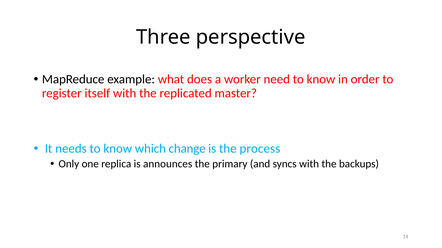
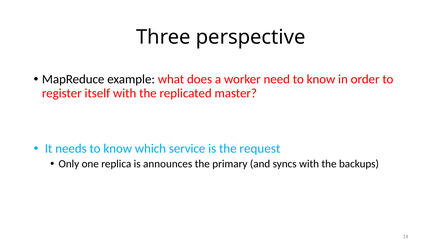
change: change -> service (187, 149)
process: process -> request (260, 149)
